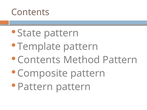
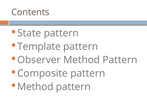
Contents: Contents -> Observer (39, 60)
Pattern: Pattern -> Method (35, 87)
